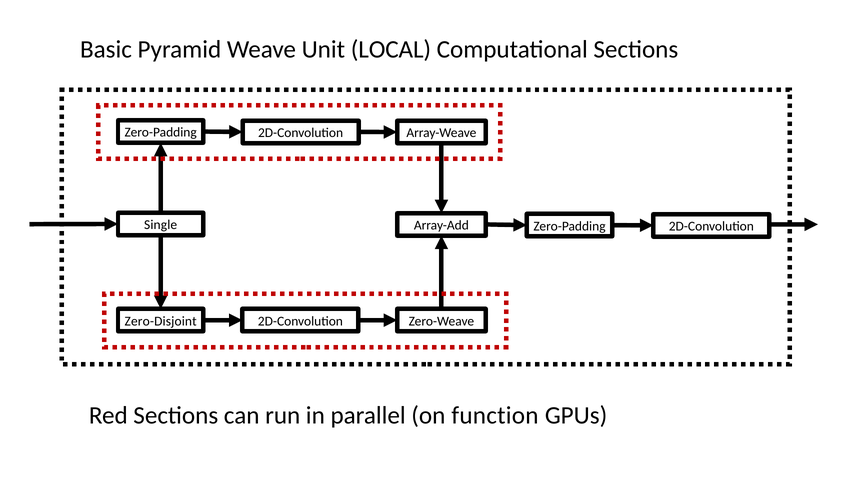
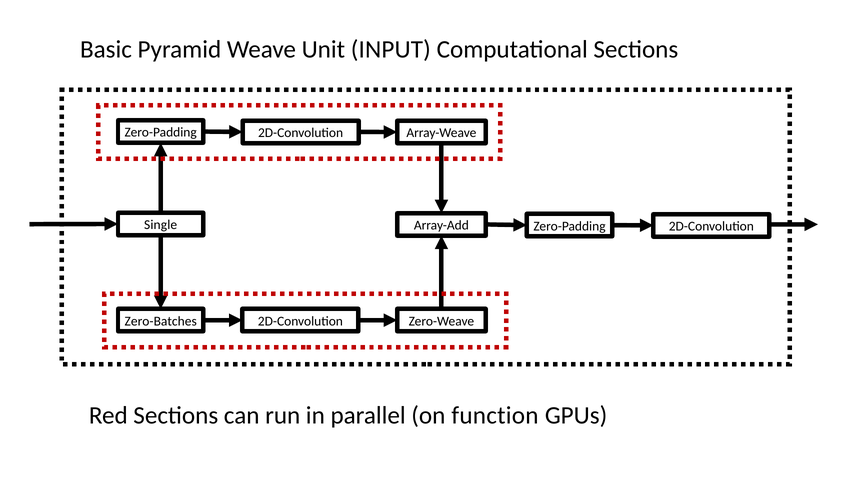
LOCAL: LOCAL -> INPUT (391, 50)
Zero-Disjoint: Zero-Disjoint -> Zero-Batches (161, 321)
